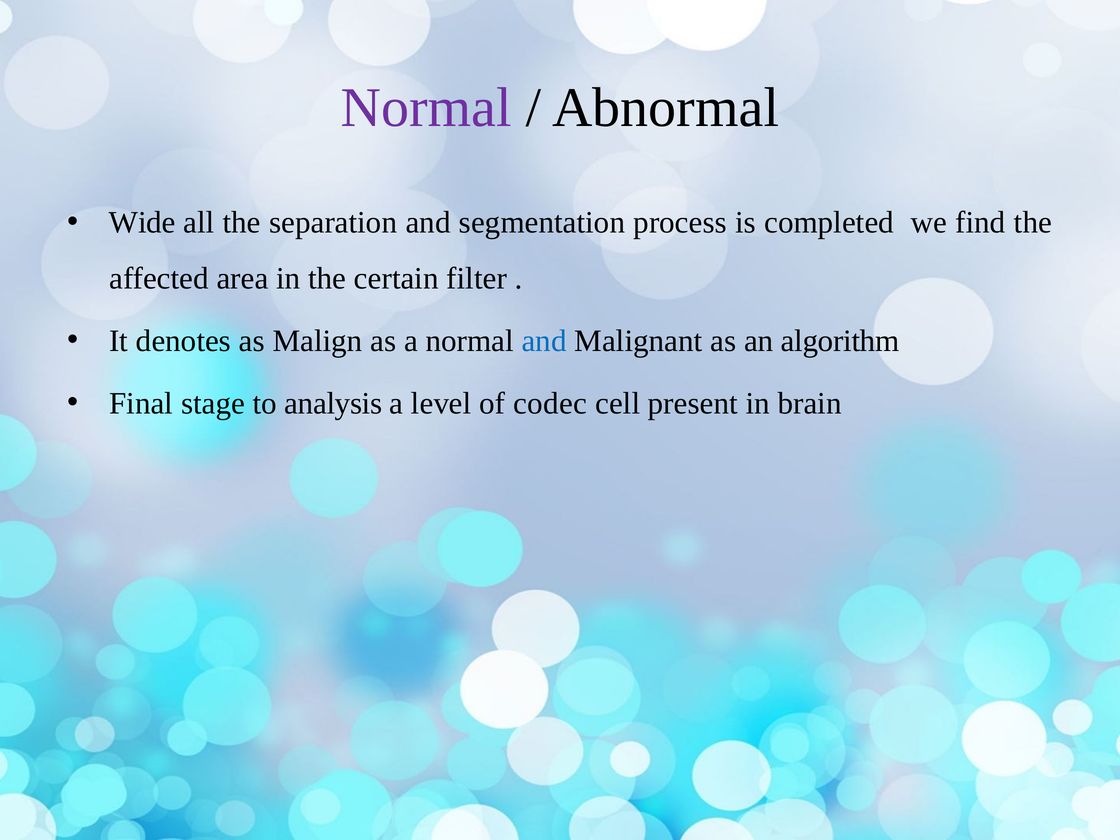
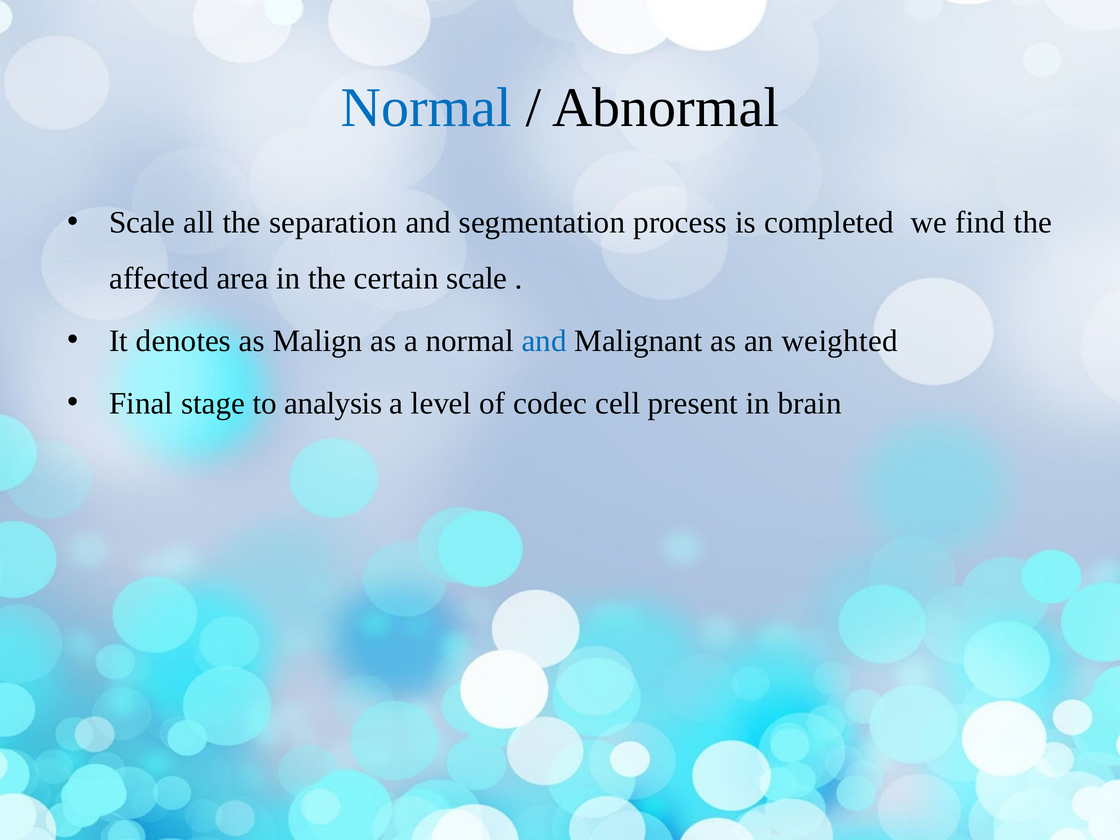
Normal colour: purple -> blue (426, 108)
Wide: Wide -> Scale (142, 223)
certain filter: filter -> scale (477, 279)
algorithm: algorithm -> weighted (840, 341)
